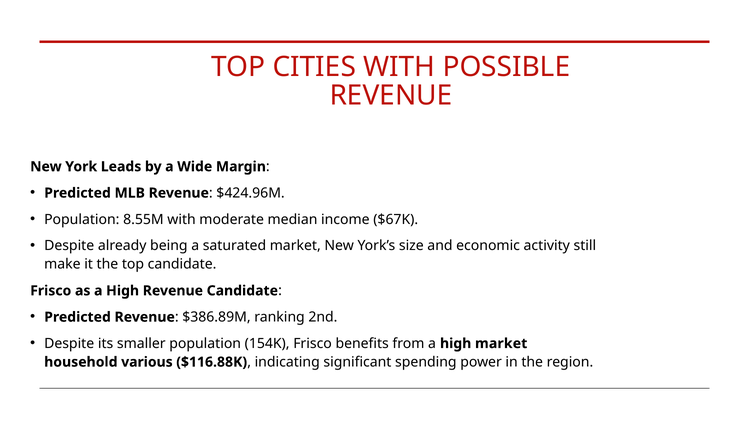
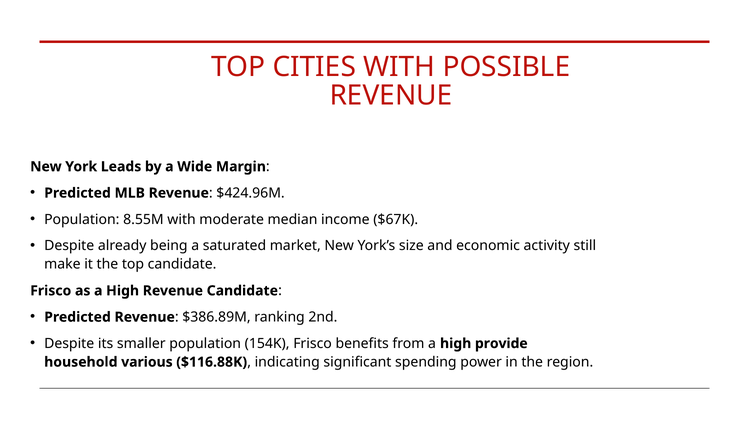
high market: market -> provide (501, 343)
